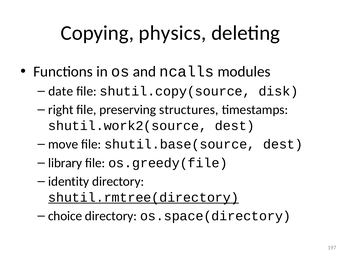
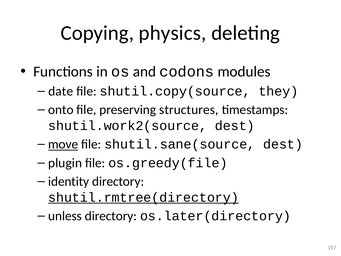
ncalls: ncalls -> codons (187, 72)
disk: disk -> they (278, 91)
right: right -> onto (61, 110)
move underline: none -> present (63, 144)
shutil.base(source: shutil.base(source -> shutil.sane(source (180, 144)
library: library -> plugin (65, 163)
choice: choice -> unless (65, 216)
os.space(directory: os.space(directory -> os.later(directory (215, 216)
